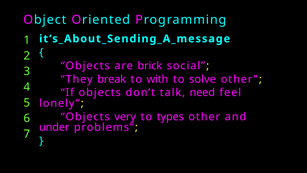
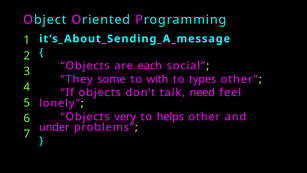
brick: brick -> each (150, 66)
break: break -> some (112, 79)
solve: solve -> types (203, 79)
types: types -> helps (170, 116)
